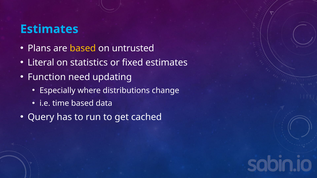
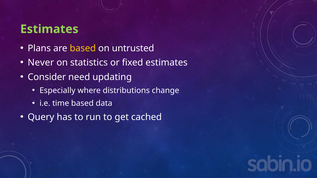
Estimates colour: light blue -> light green (49, 29)
Literal: Literal -> Never (41, 63)
Function: Function -> Consider (47, 77)
